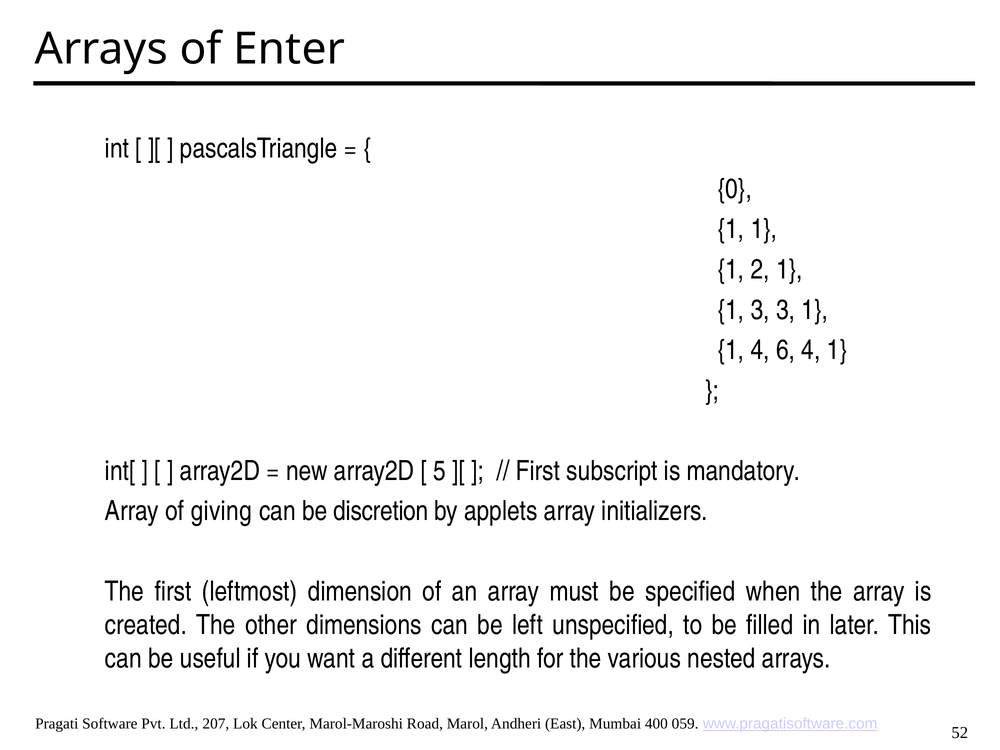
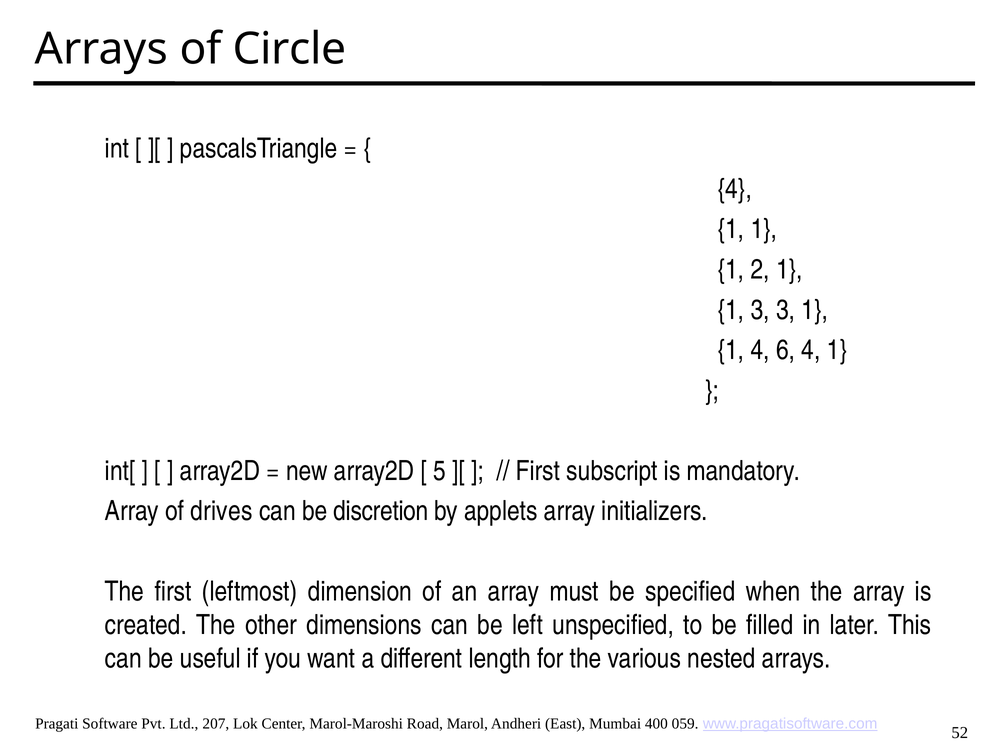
Enter: Enter -> Circle (289, 49)
0: 0 -> 4 (735, 189)
giving: giving -> drives (221, 511)
